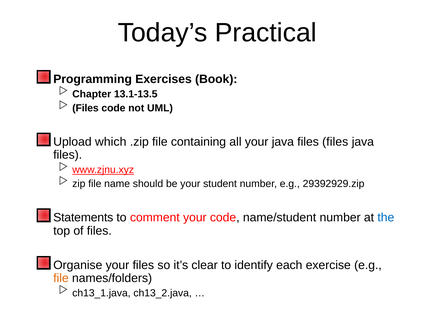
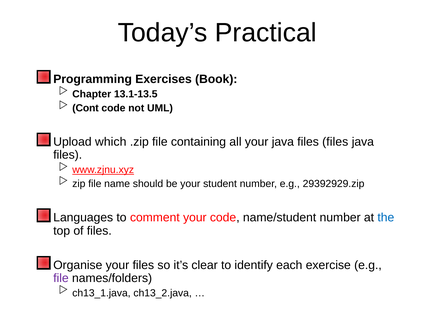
Files: Files -> Cont (85, 108)
Statements: Statements -> Languages (83, 218)
file colour: orange -> purple (61, 278)
